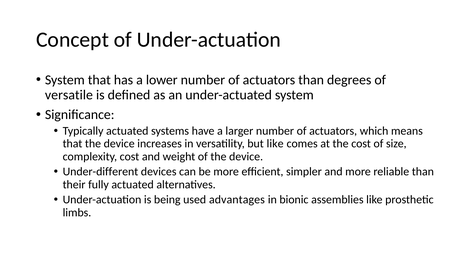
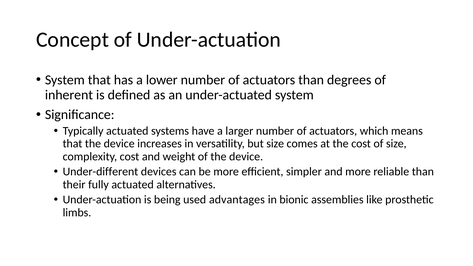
versatile: versatile -> inherent (69, 95)
but like: like -> size (275, 144)
